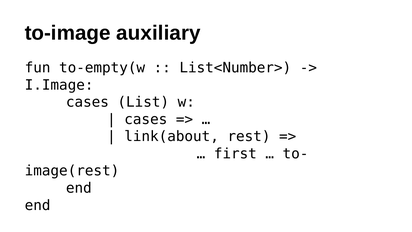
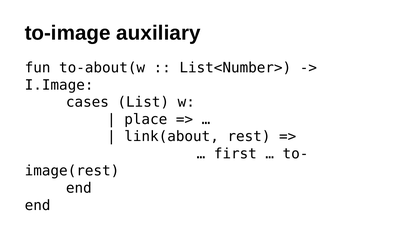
to-empty(w: to-empty(w -> to-about(w (102, 68)
cases: cases -> place (146, 119)
